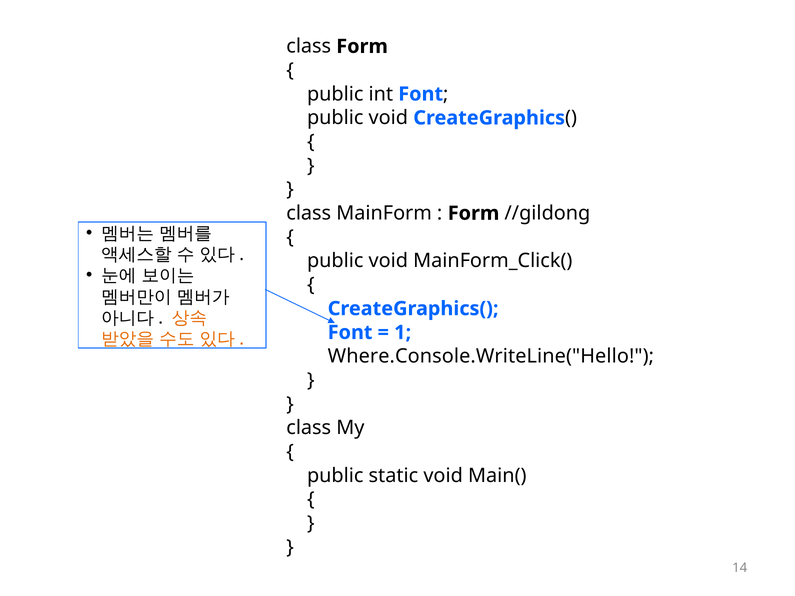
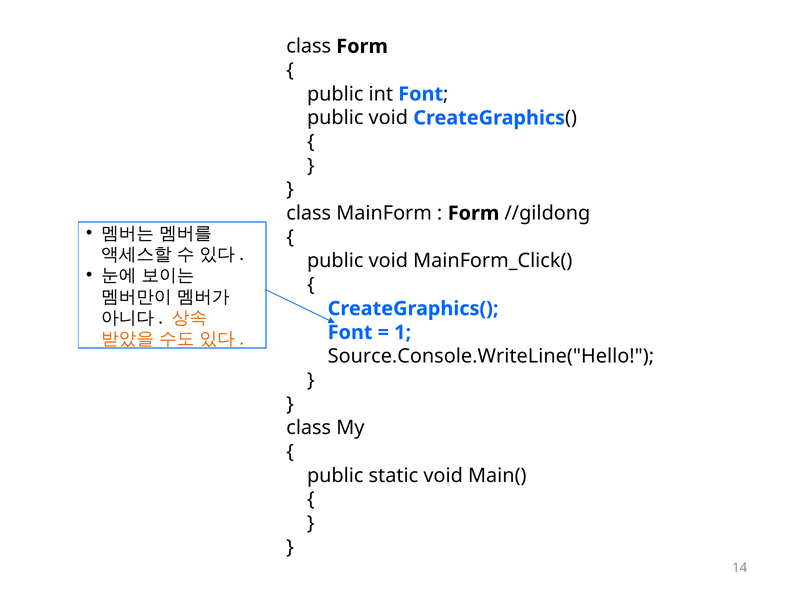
Where.Console.WriteLine("Hello: Where.Console.WriteLine("Hello -> Source.Console.WriteLine("Hello (491, 356)
